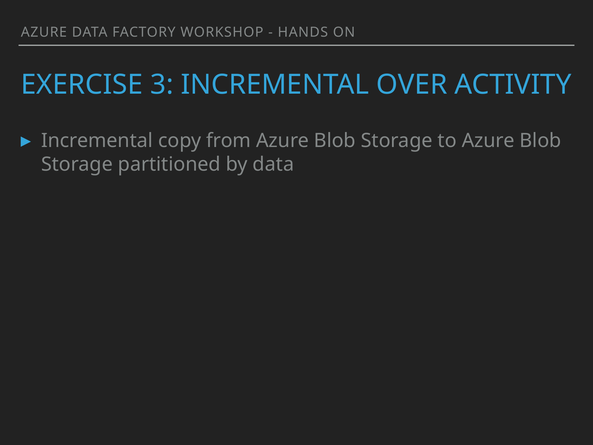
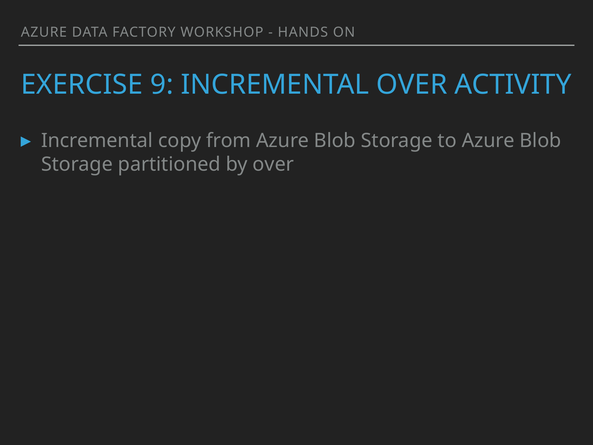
3: 3 -> 9 (162, 85)
by data: data -> over (273, 164)
